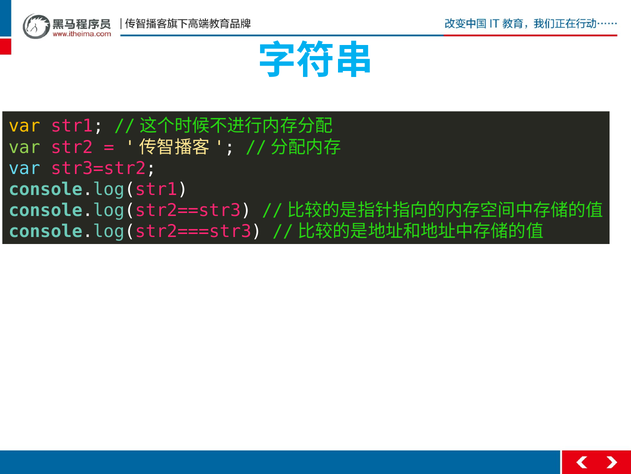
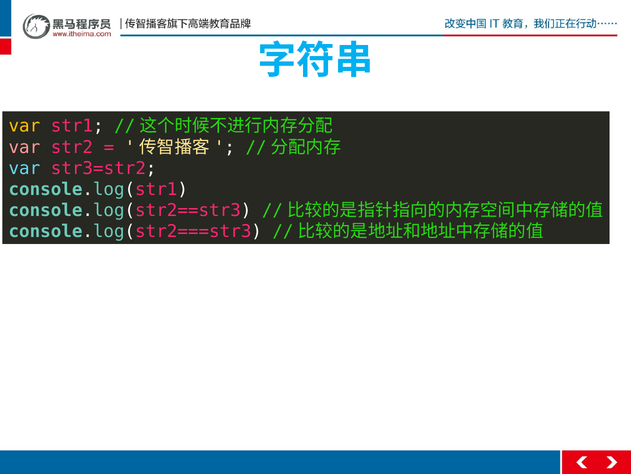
var colour: light green -> pink (24, 147)
